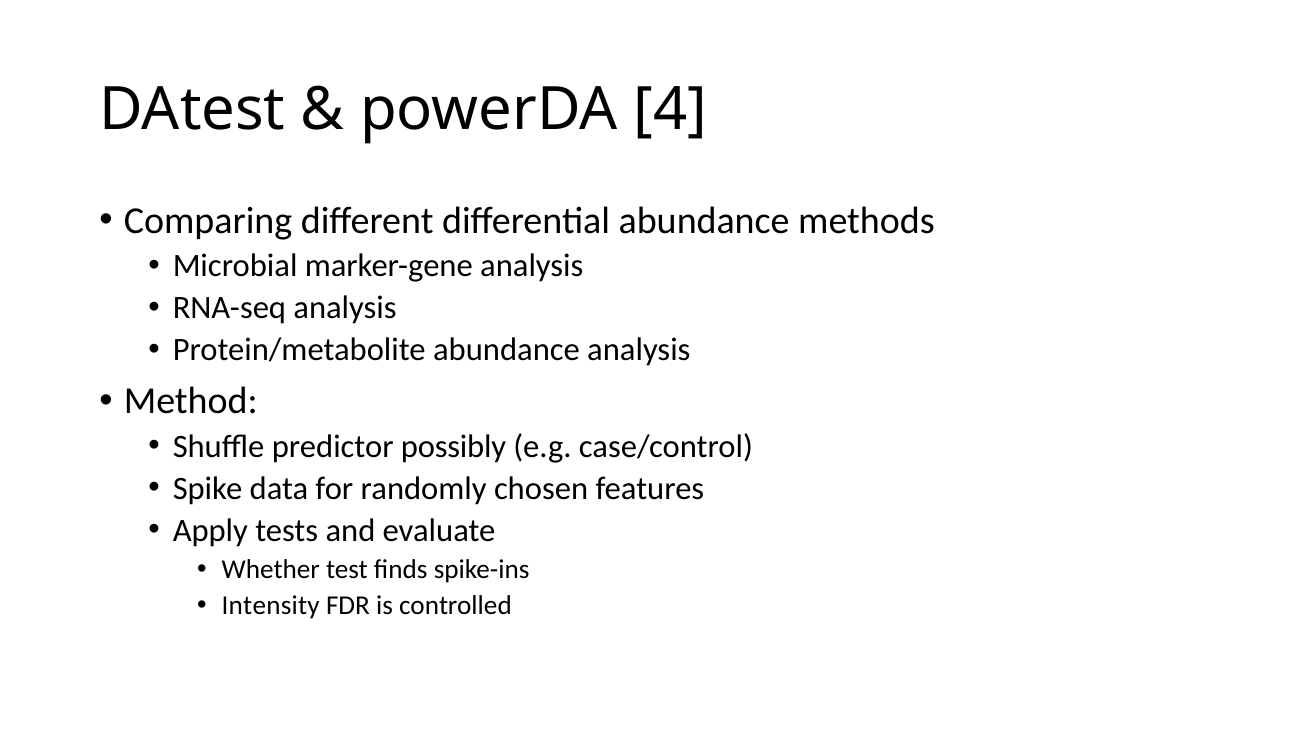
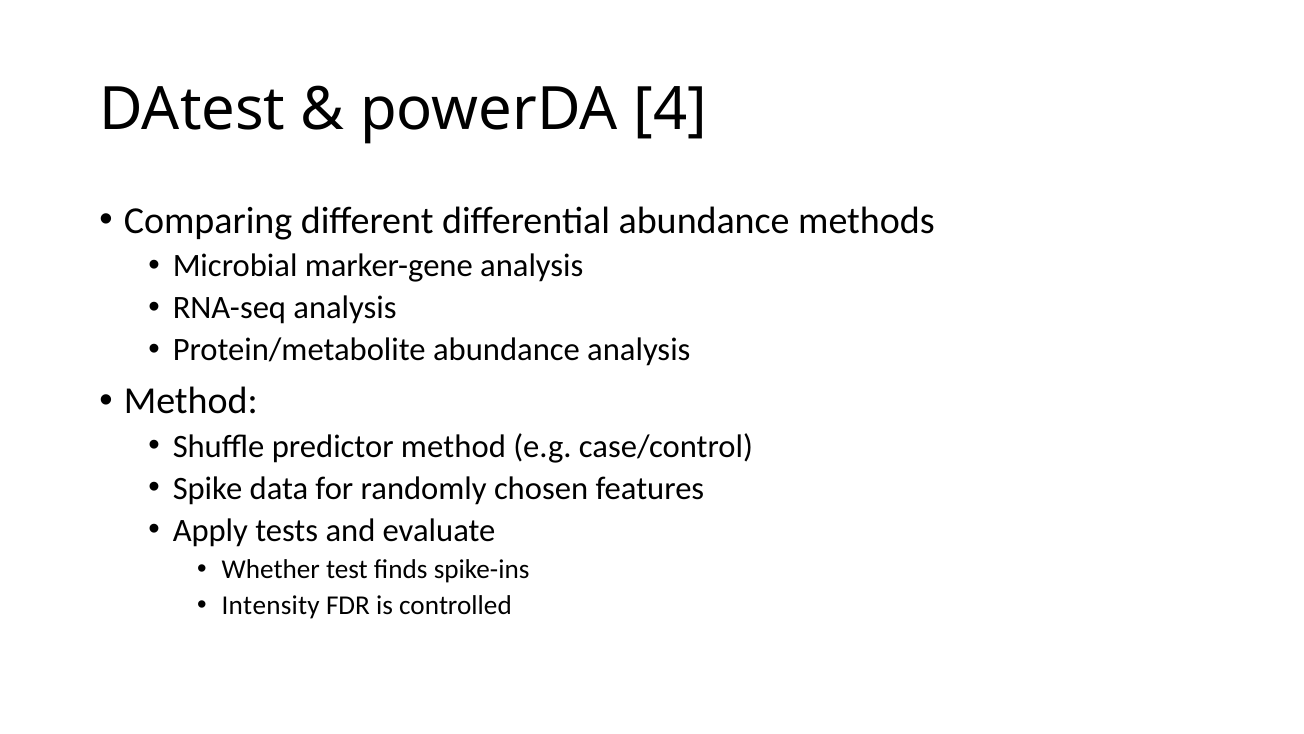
predictor possibly: possibly -> method (453, 446)
